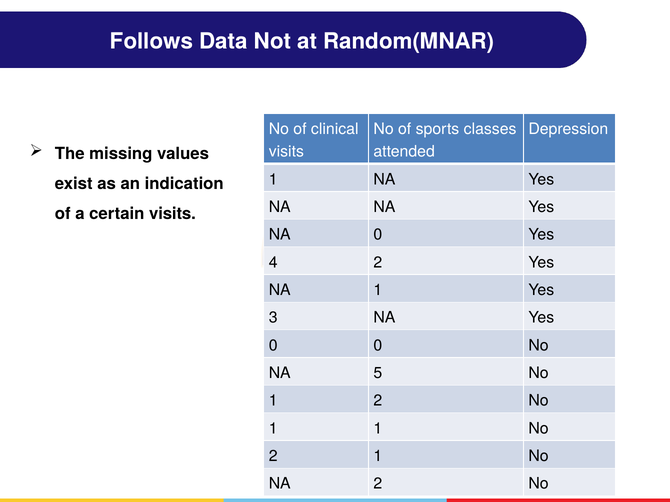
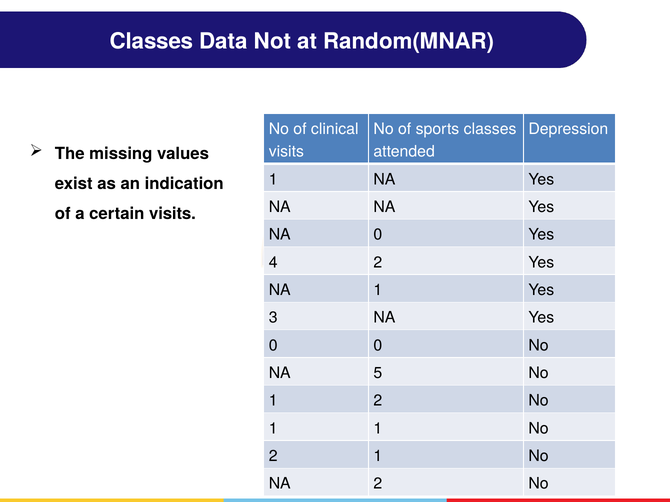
Follows: Follows -> Classes (152, 41)
